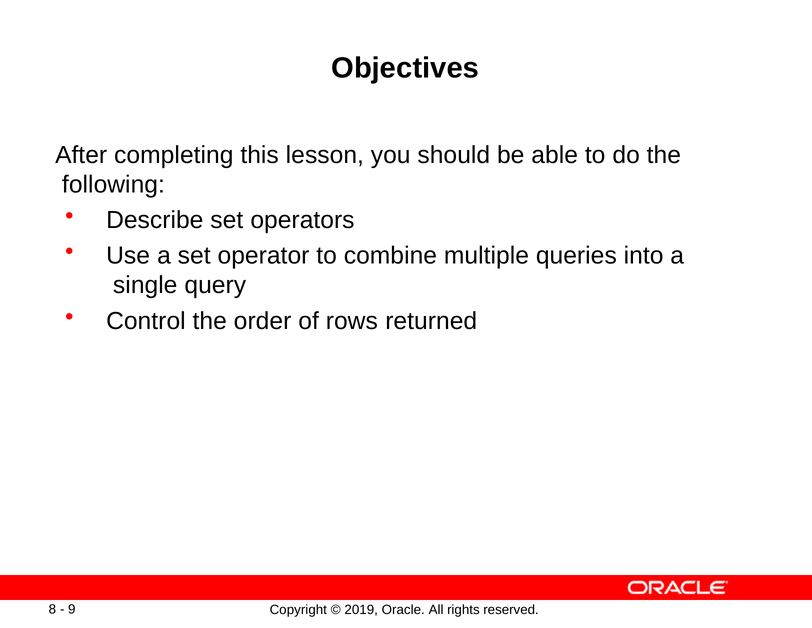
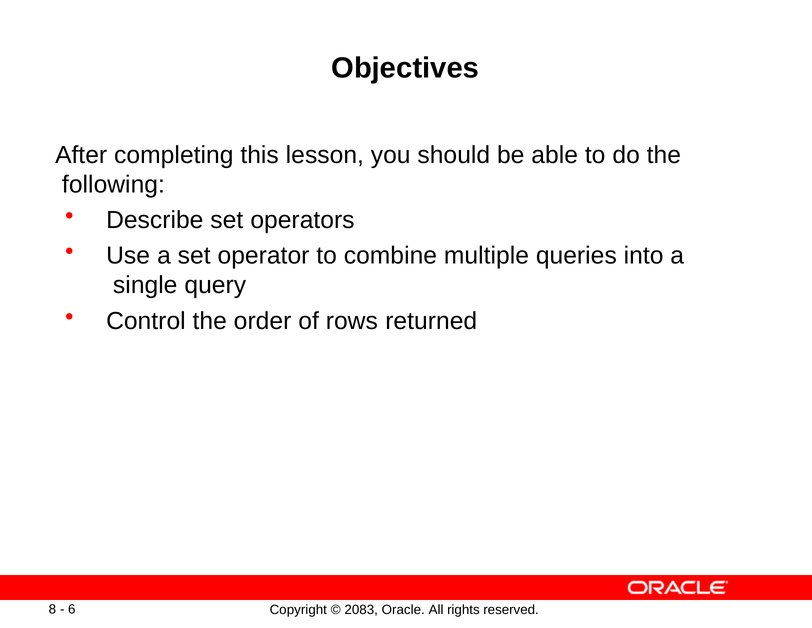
9: 9 -> 6 (72, 609)
2019: 2019 -> 2083 (361, 609)
